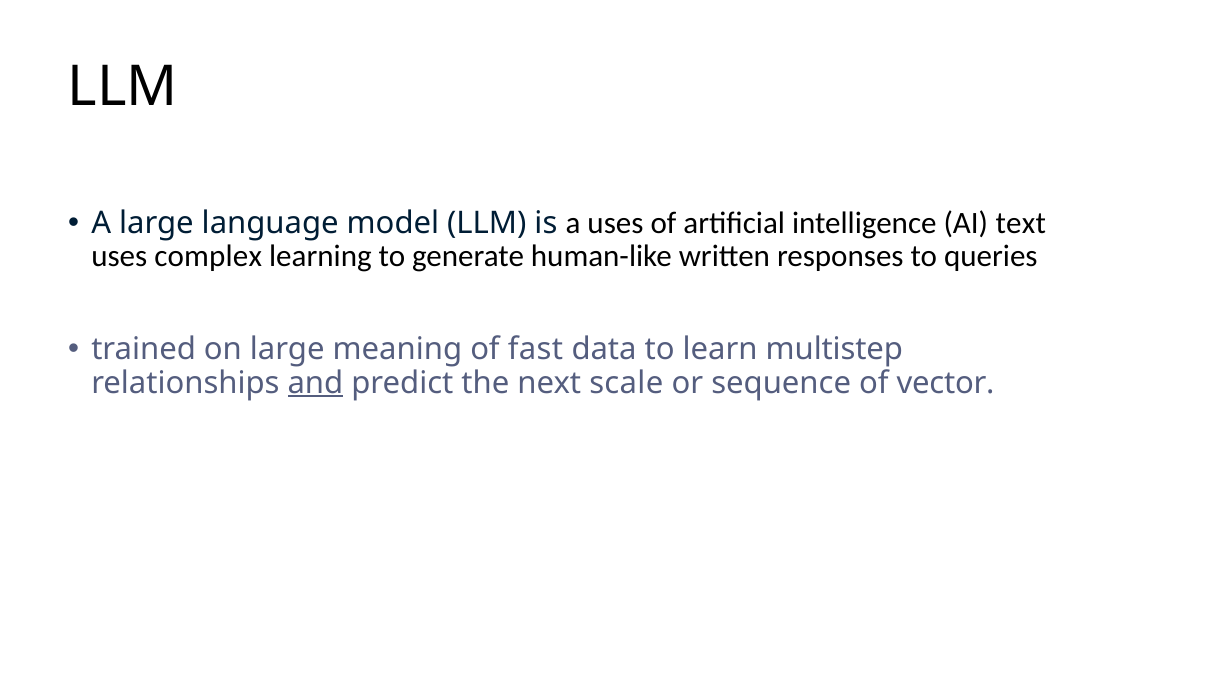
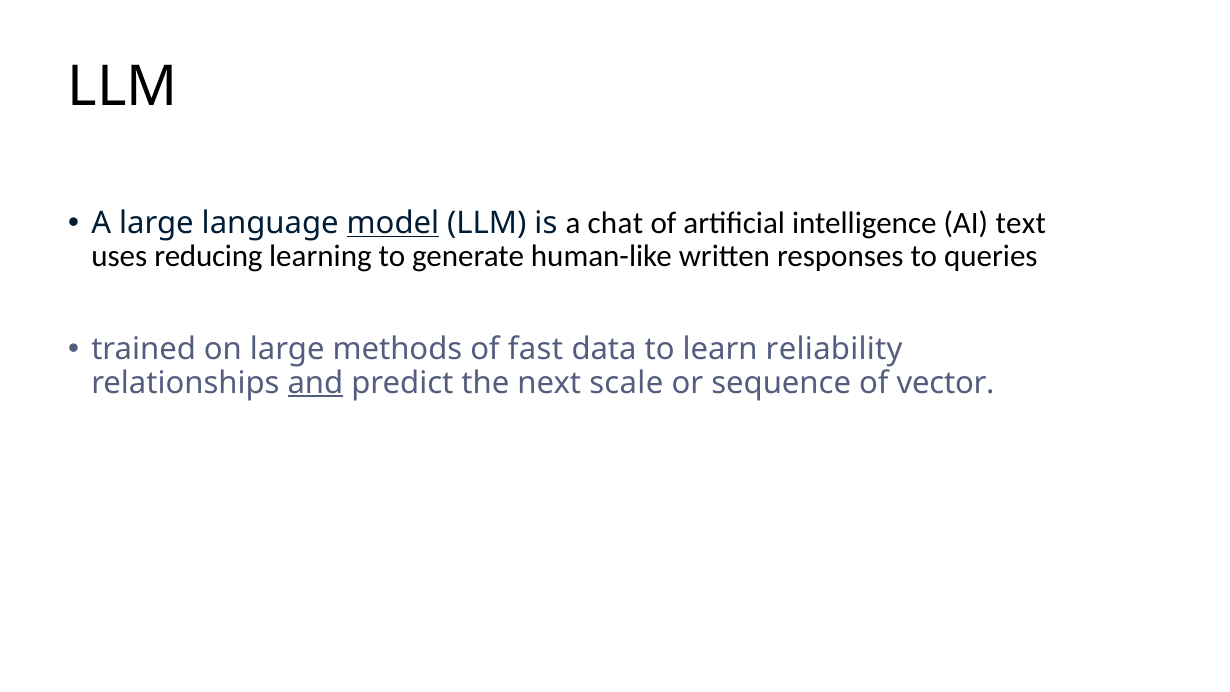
model underline: none -> present (393, 223)
a uses: uses -> chat (615, 223)
complex: complex -> reducing (208, 257)
meaning: meaning -> methods (397, 349)
multistep: multistep -> reliability (834, 349)
